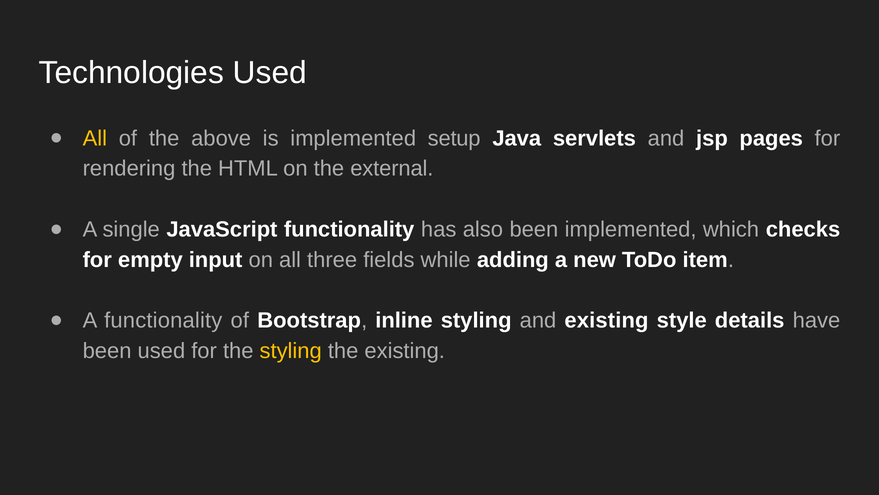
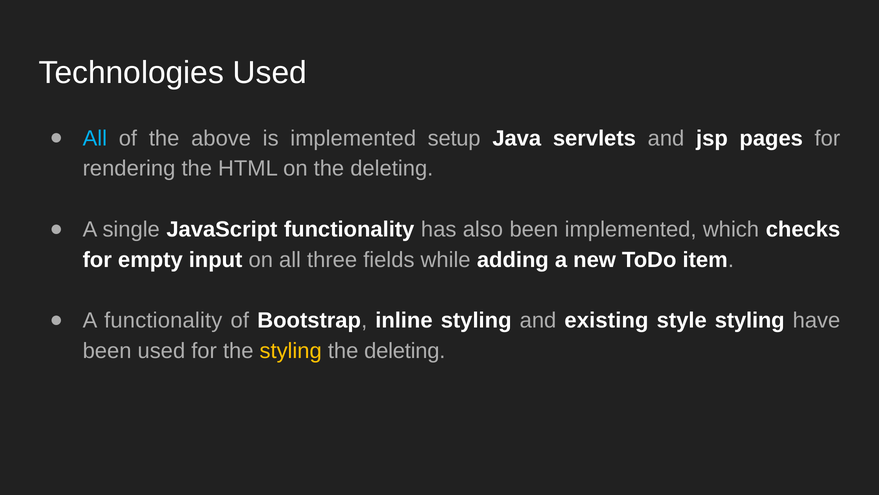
All colour: yellow -> light blue (95, 138)
on the external: external -> deleting (392, 169)
style details: details -> styling (750, 320)
existing: existing -> deleting (405, 350)
